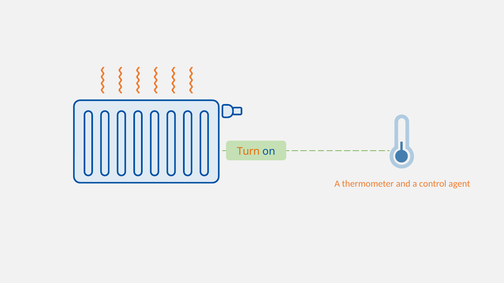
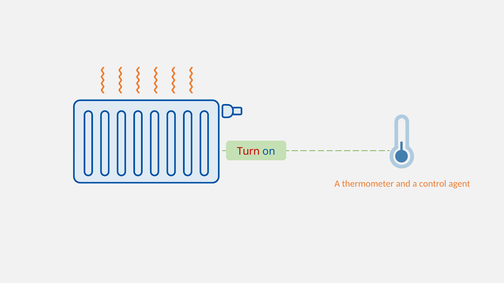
Turn colour: orange -> red (248, 151)
